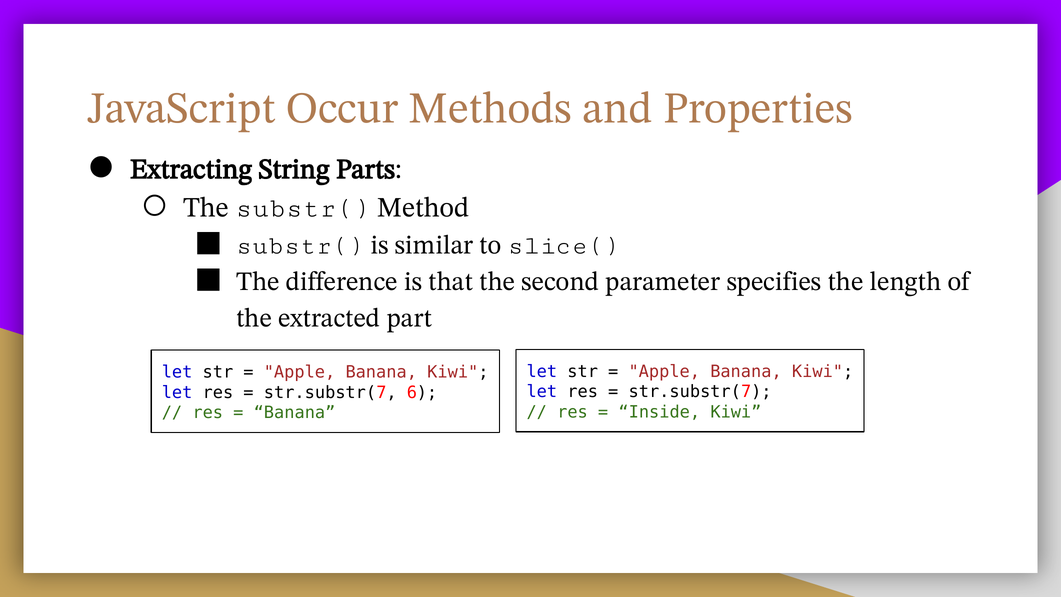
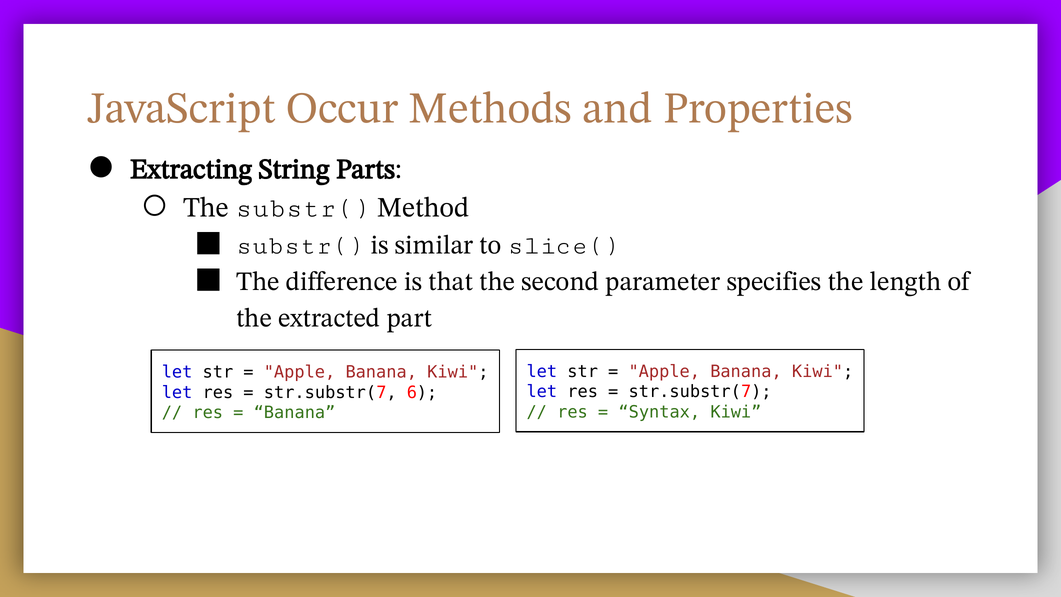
Inside: Inside -> Syntax (659, 412)
